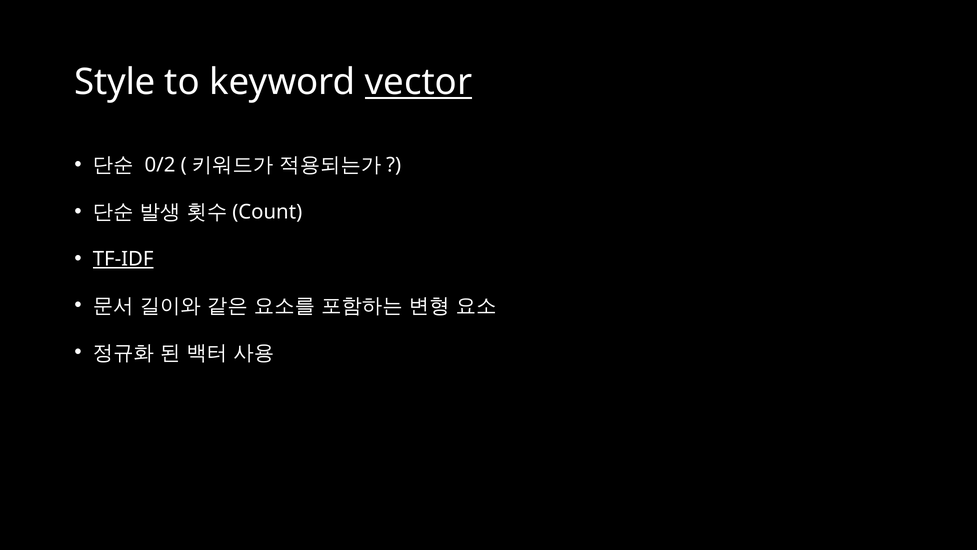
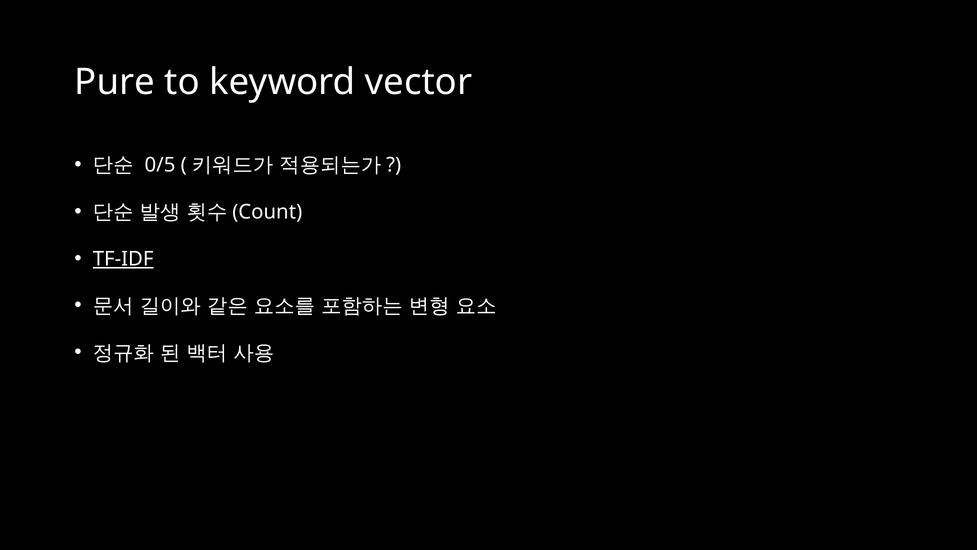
Style: Style -> Pure (115, 82)
vector underline: present -> none (419, 82)
0/2: 0/2 -> 0/5 (160, 165)
